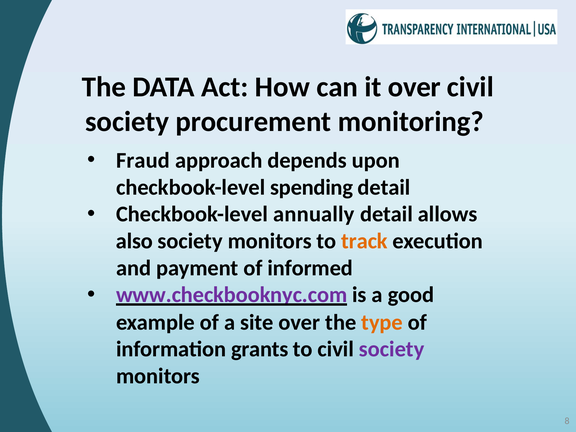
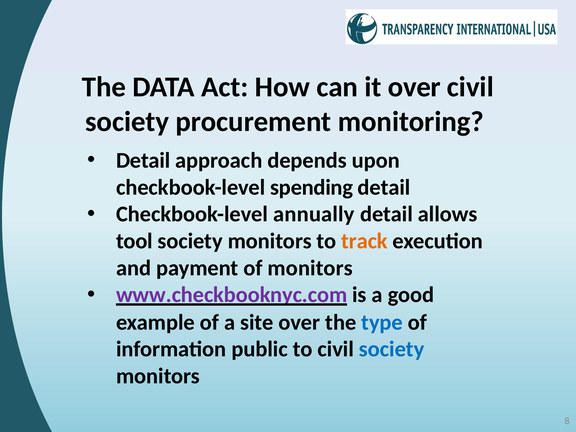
Fraud: Fraud -> Detail (143, 160)
also: also -> tool (134, 241)
of informed: informed -> monitors (310, 268)
type colour: orange -> blue (382, 322)
grants: grants -> public (260, 349)
society colour: purple -> blue (392, 349)
